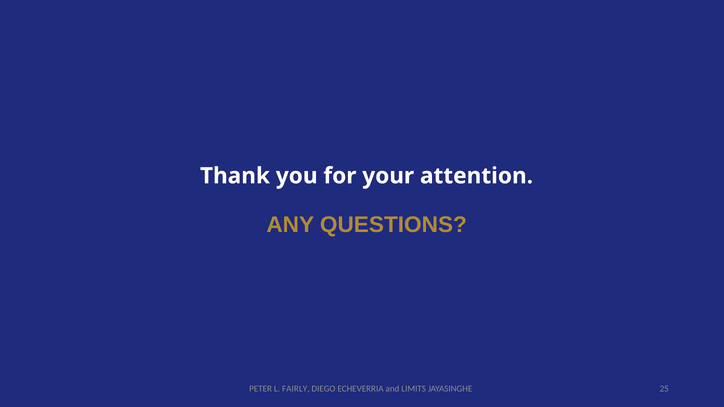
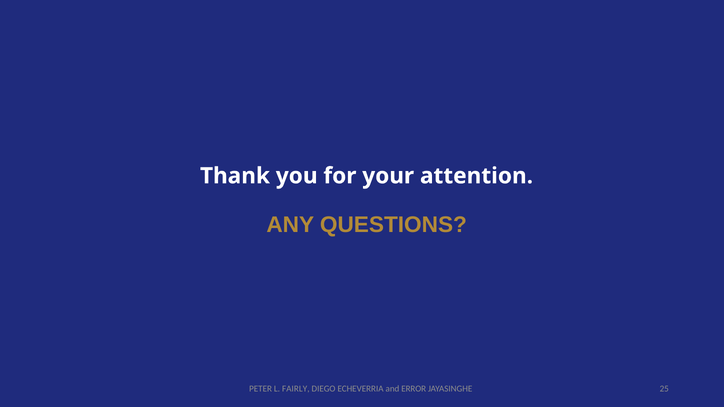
LIMITS: LIMITS -> ERROR (414, 389)
